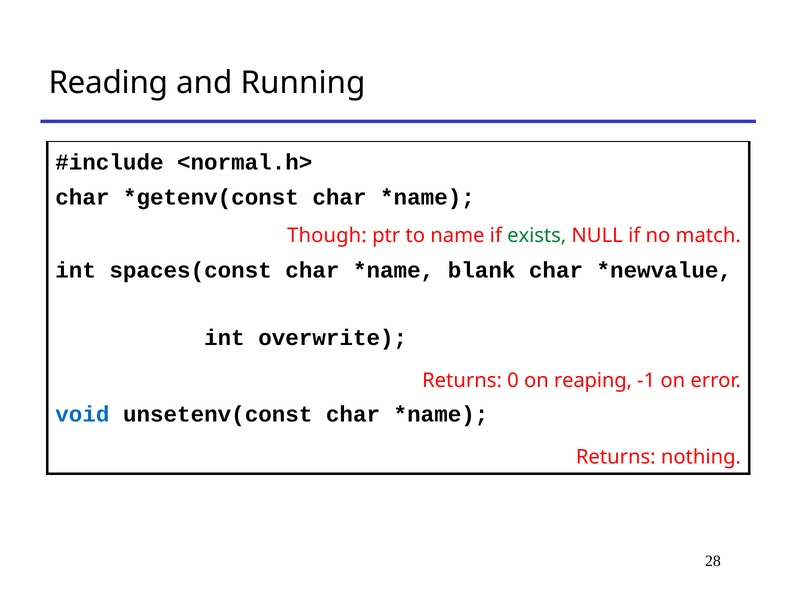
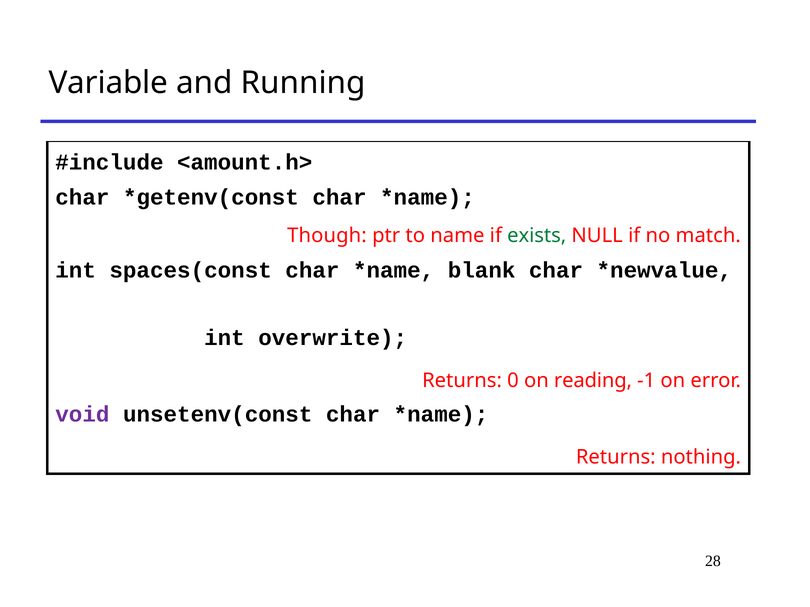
Reading: Reading -> Variable (108, 83)
<normal.h>: <normal.h> -> <amount.h> (245, 162)
reaping: reaping -> reading (593, 381)
void colour: blue -> purple (82, 414)
